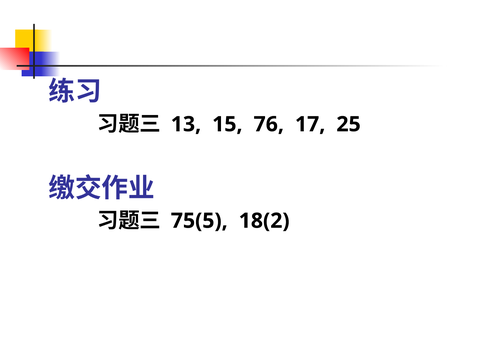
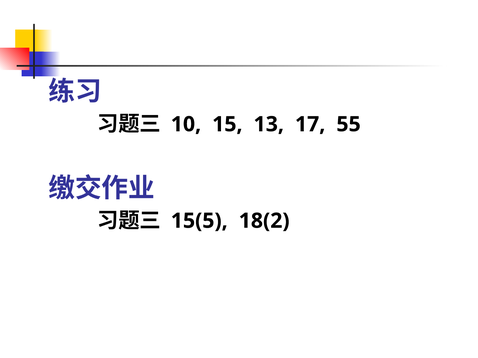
13: 13 -> 10 (186, 124)
76: 76 -> 13 (269, 124)
25: 25 -> 55 (349, 124)
75(5: 75(5 -> 15(5 (199, 221)
